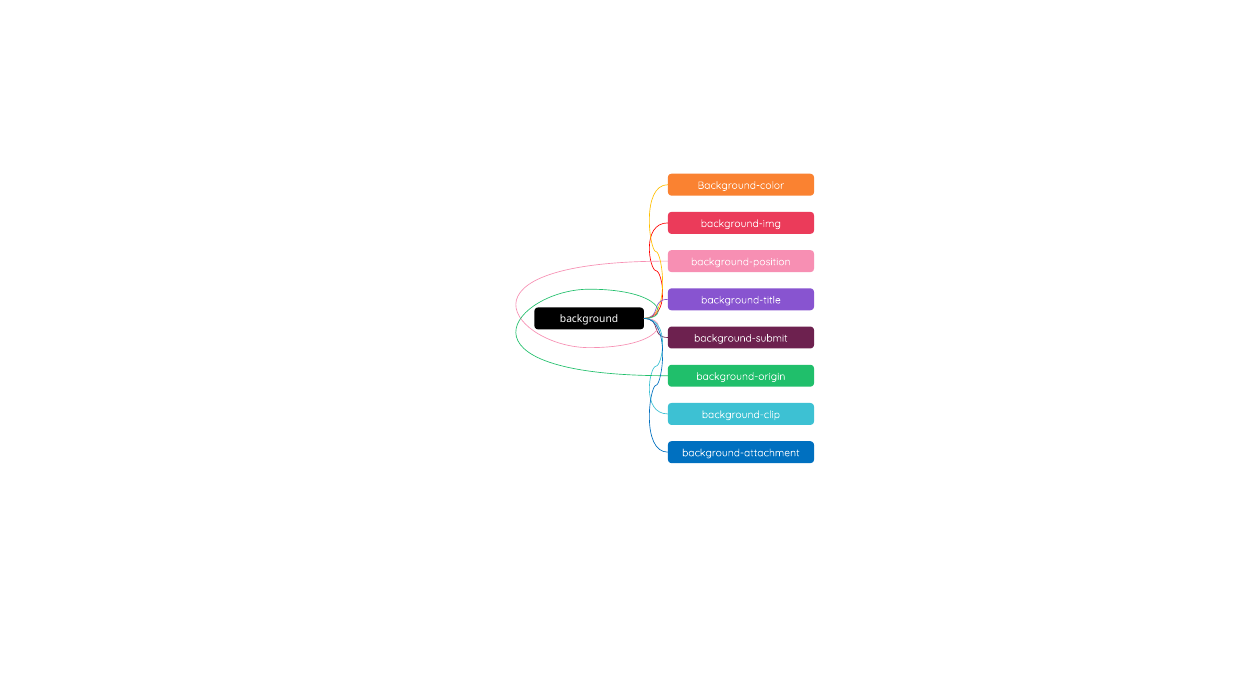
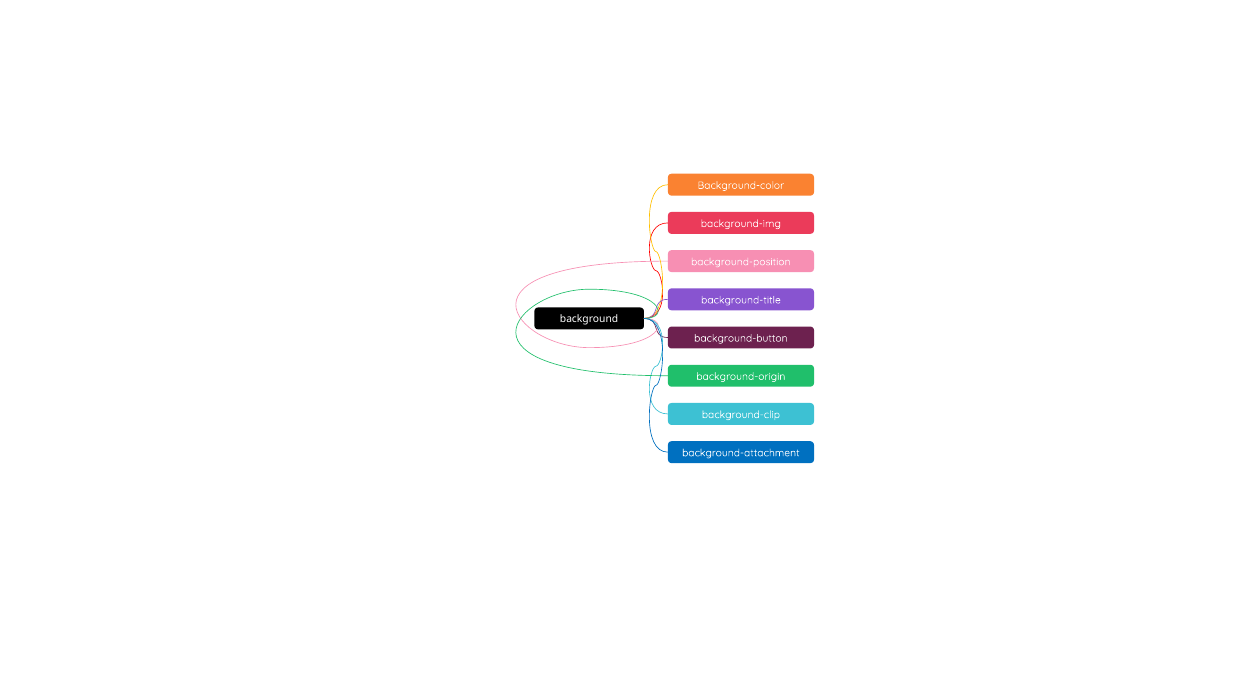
background-submit: background-submit -> background-button (741, 338)
